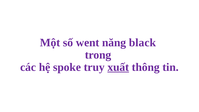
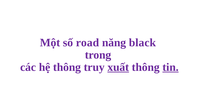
went: went -> road (88, 43)
hệ spoke: spoke -> thông (67, 67)
tin underline: none -> present (171, 67)
